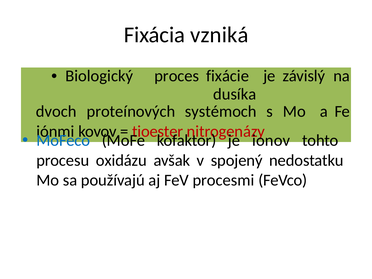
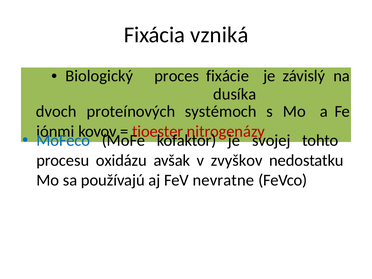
ionov: ionov -> svojej (271, 141)
spojený: spojený -> zvyškov (237, 160)
procesmi: procesmi -> nevratne (223, 180)
